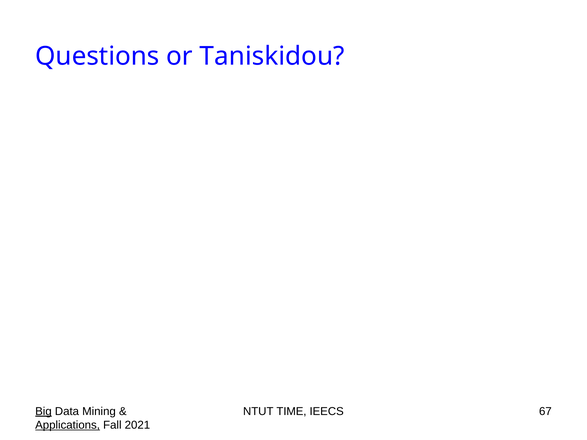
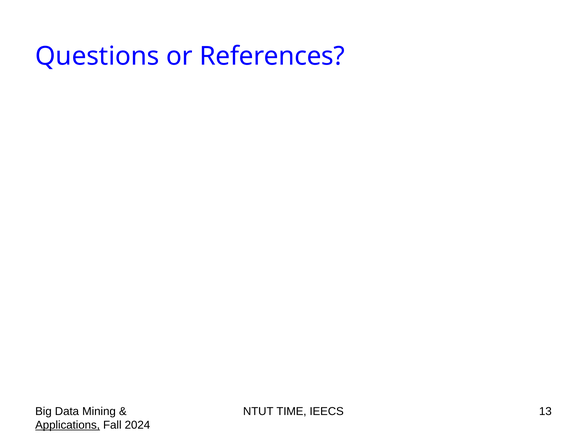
Taniskidou: Taniskidou -> References (272, 56)
Big underline: present -> none (43, 412)
67: 67 -> 13 (545, 412)
2021: 2021 -> 2024 (137, 425)
